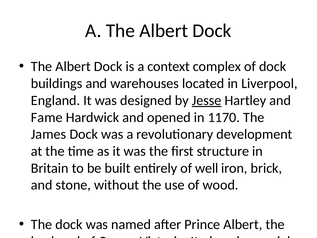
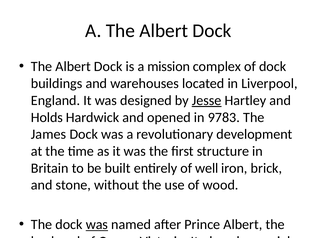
context: context -> mission (169, 67)
Fame: Fame -> Holds (47, 117)
1170: 1170 -> 9783 (224, 117)
was underline: none -> present (97, 224)
